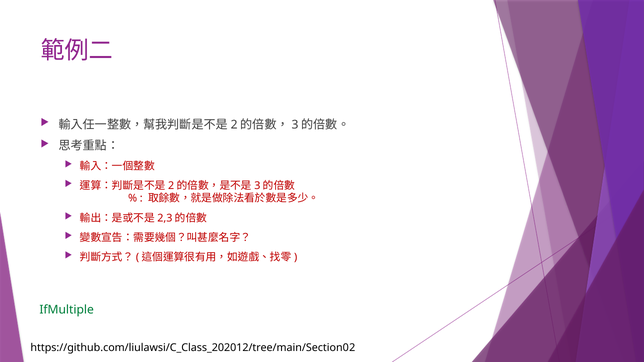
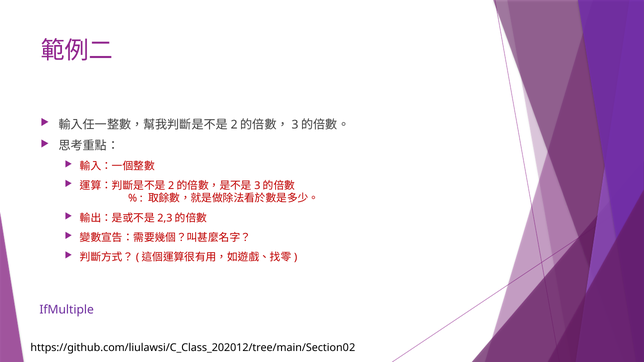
IfMultiple colour: green -> purple (67, 310)
